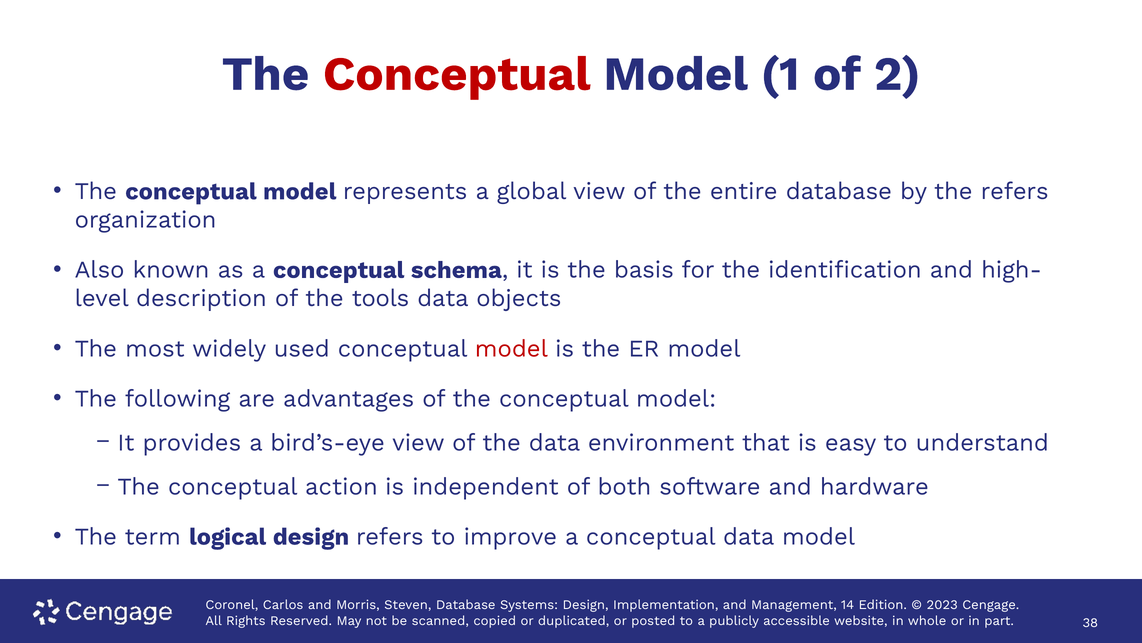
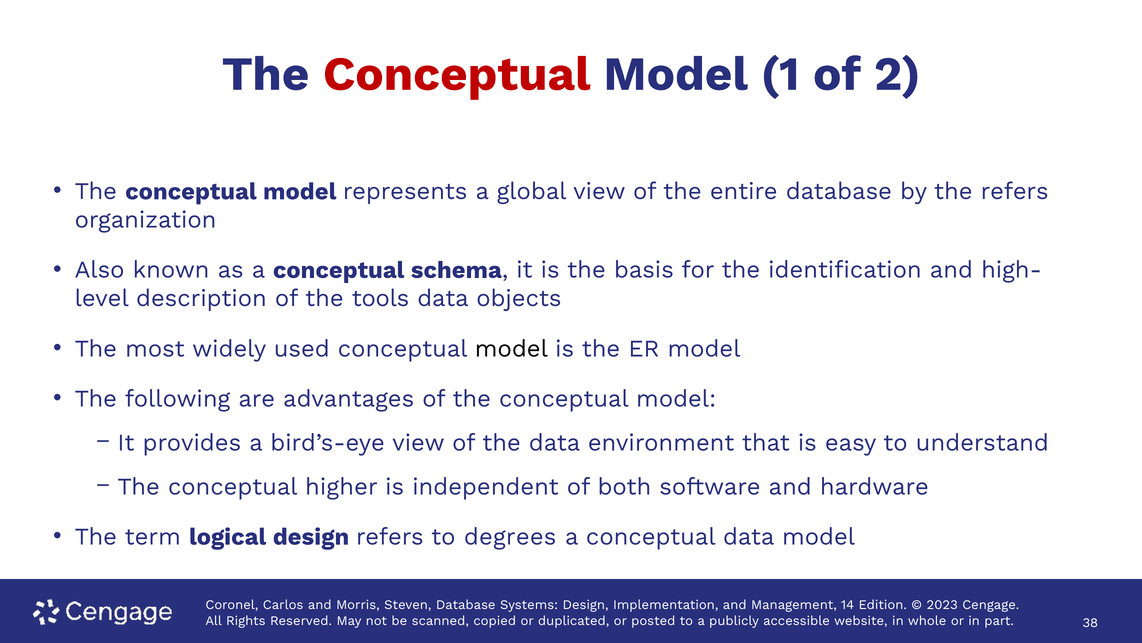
model colour: red -> black (511, 348)
action: action -> higher (341, 486)
improve: improve -> degrees (510, 536)
